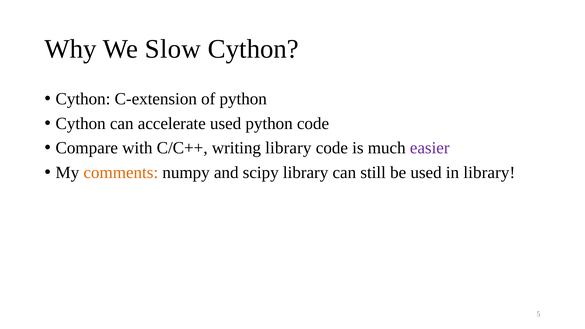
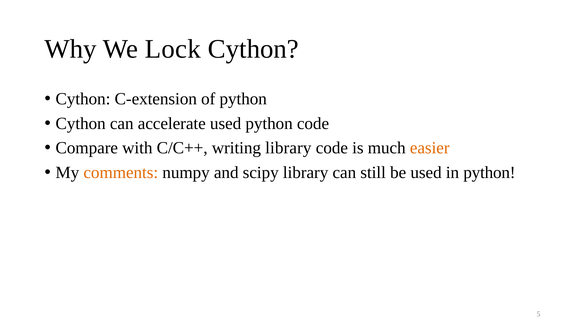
Slow: Slow -> Lock (173, 49)
easier colour: purple -> orange (430, 148)
in library: library -> python (489, 172)
